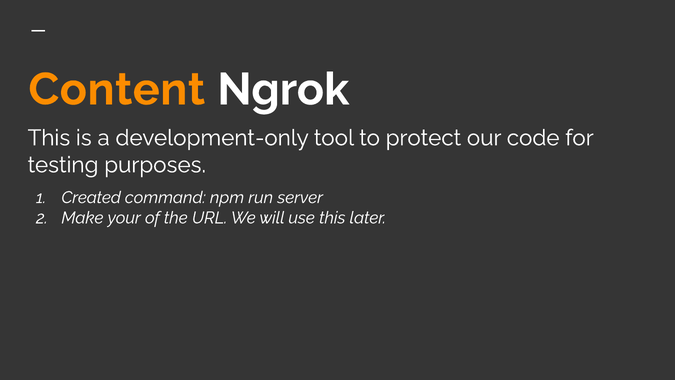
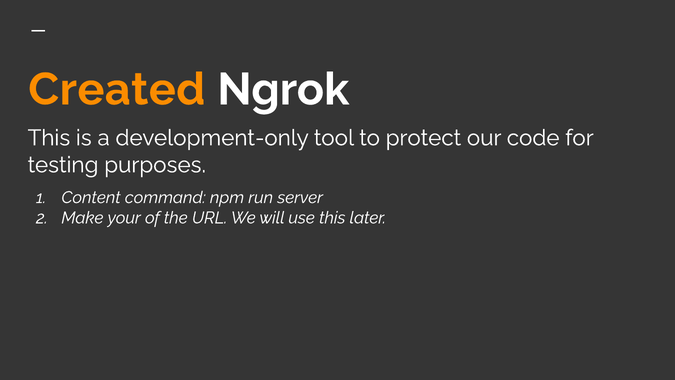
Content: Content -> Created (117, 89)
Created: Created -> Content (91, 197)
